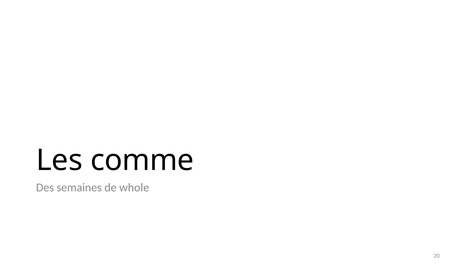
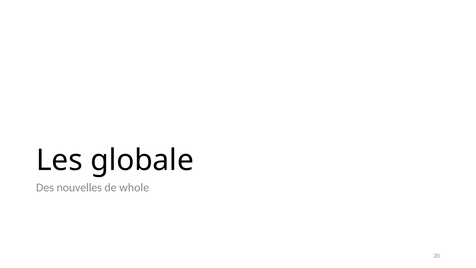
comme: comme -> globale (142, 160)
semaines: semaines -> nouvelles (79, 187)
